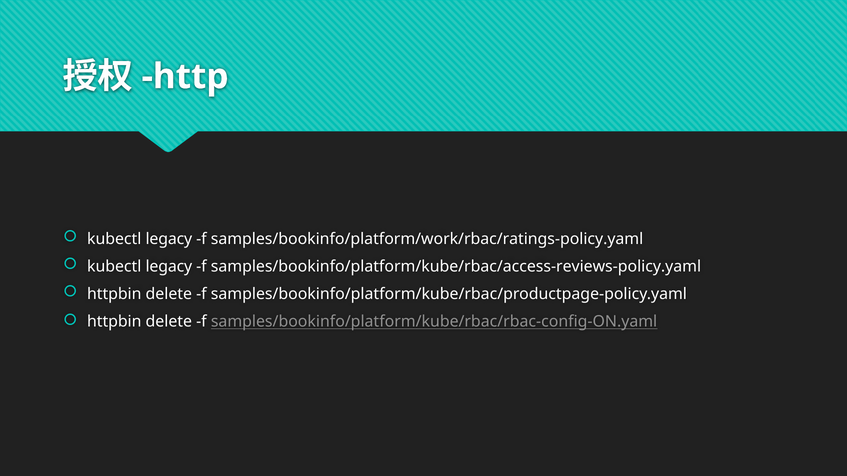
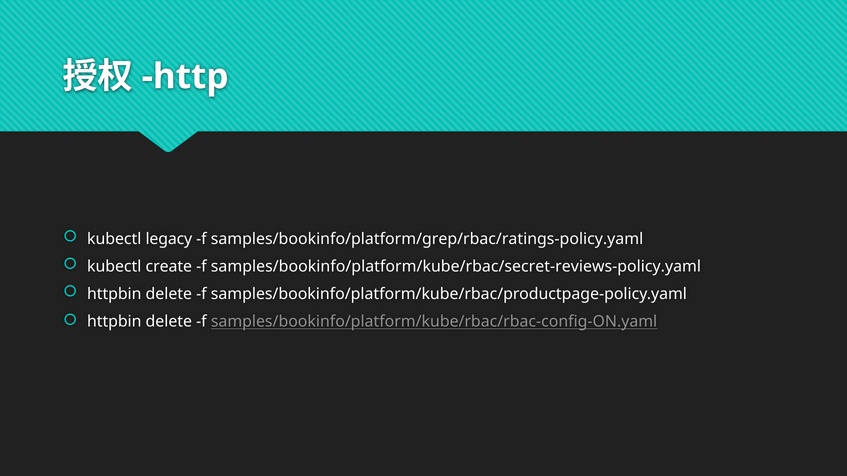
samples/bookinfo/platform/work/rbac/ratings-policy.yaml: samples/bookinfo/platform/work/rbac/ratings-policy.yaml -> samples/bookinfo/platform/grep/rbac/ratings-policy.yaml (427, 239)
legacy: legacy -> create (169, 267)
samples/bookinfo/platform/kube/rbac/access-reviews-policy.yaml: samples/bookinfo/platform/kube/rbac/access-reviews-policy.yaml -> samples/bookinfo/platform/kube/rbac/secret-reviews-policy.yaml (456, 267)
